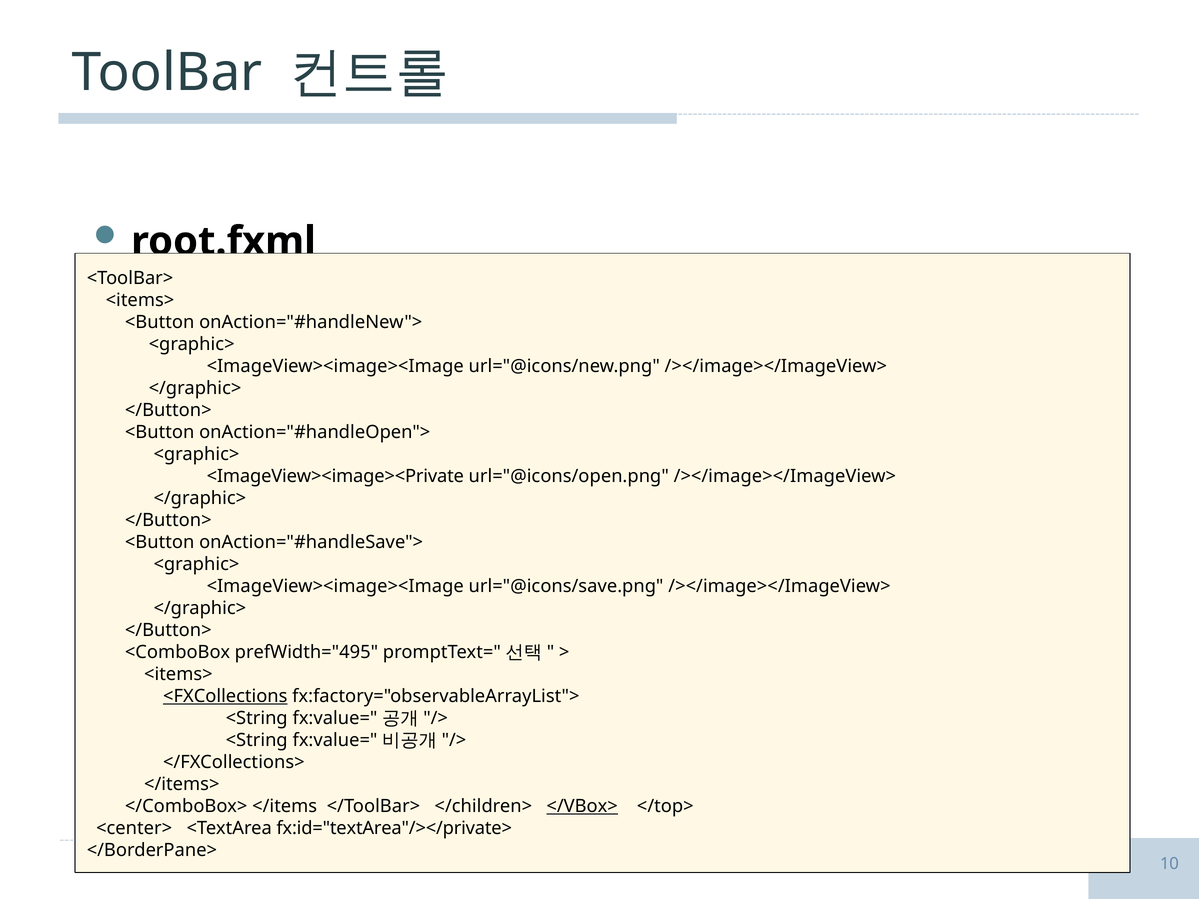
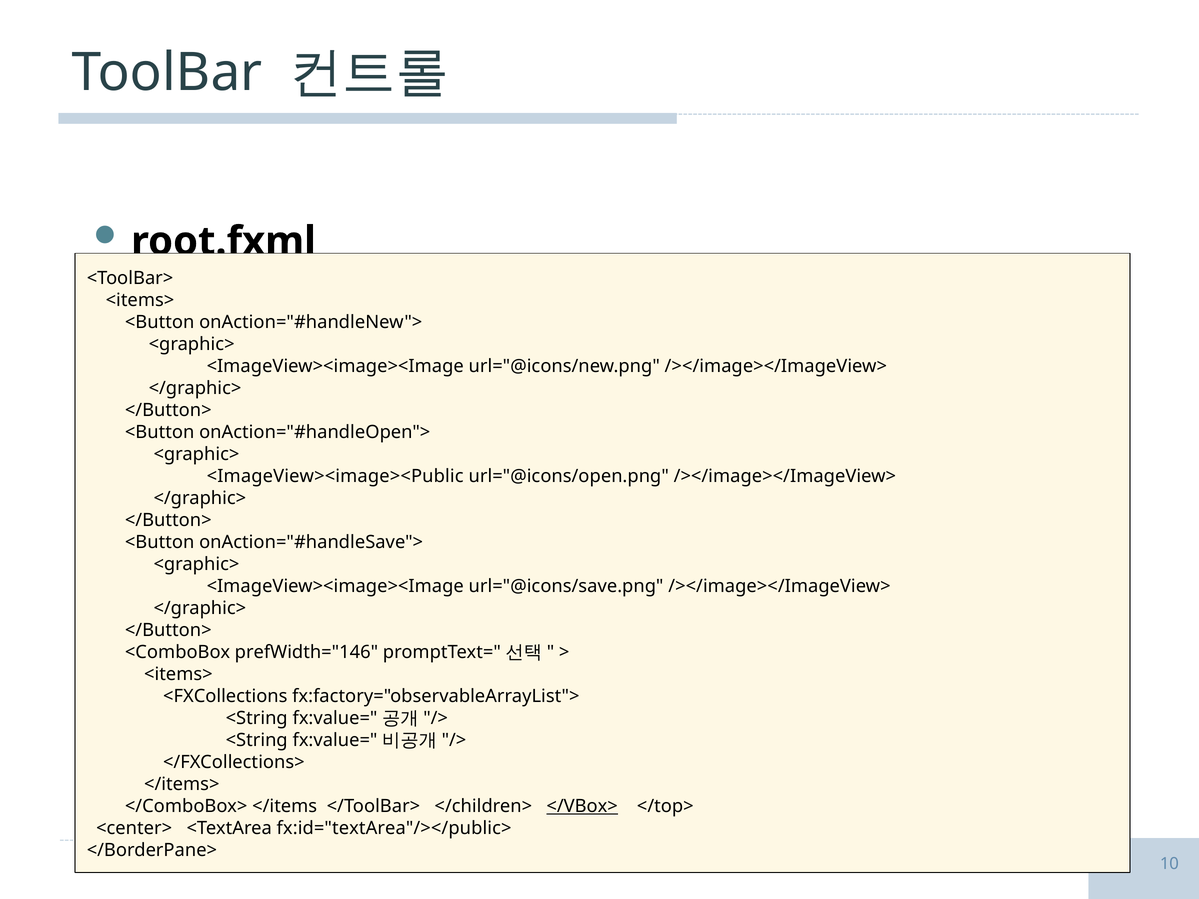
<ImageView><image><Private: <ImageView><image><Private -> <ImageView><image><Public (335, 476)
prefWidth="495: prefWidth="495 -> prefWidth="146 (306, 652)
<FXCollections underline: present -> none (225, 696)
fx:id="textArea"/></private>: fx:id="textArea"/></private> -> fx:id="textArea"/></public> (394, 828)
